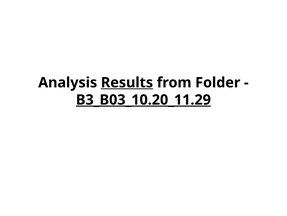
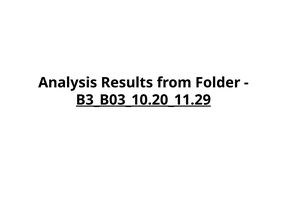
Results underline: present -> none (127, 82)
